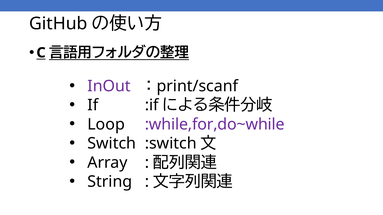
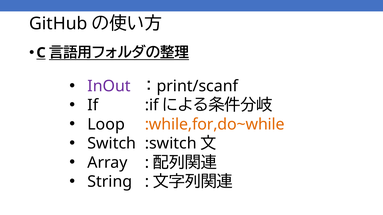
:while,for,do~while colour: purple -> orange (215, 125)
